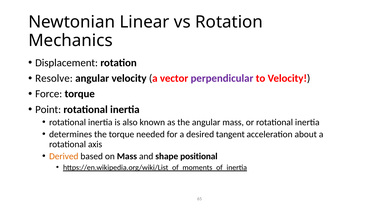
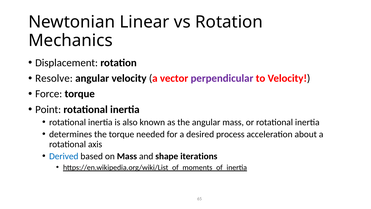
tangent: tangent -> process (230, 134)
Derived colour: orange -> blue (64, 156)
positional: positional -> iterations (199, 156)
